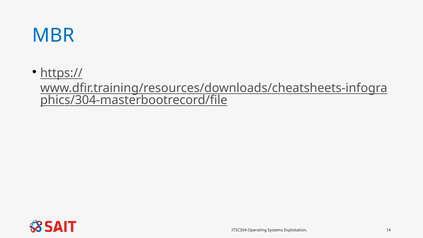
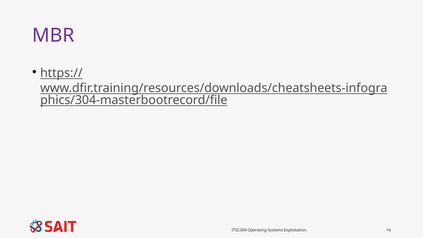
MBR colour: blue -> purple (53, 36)
